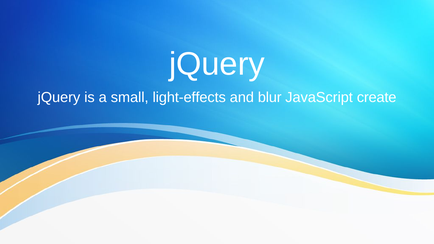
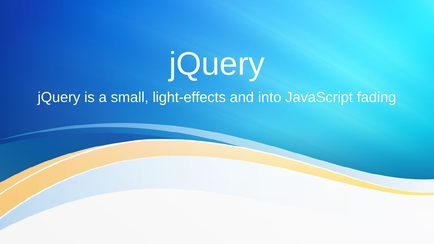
blur: blur -> into (270, 98)
create: create -> fading (377, 98)
